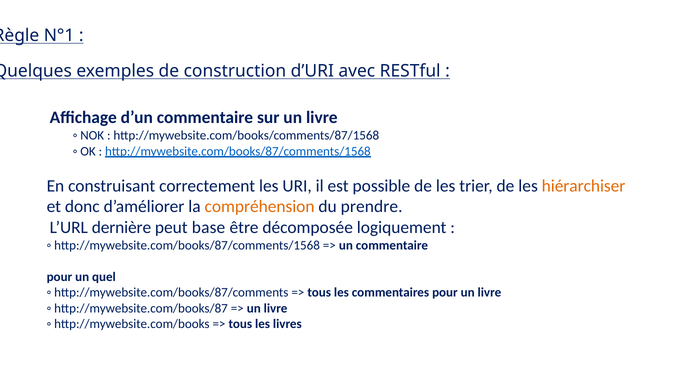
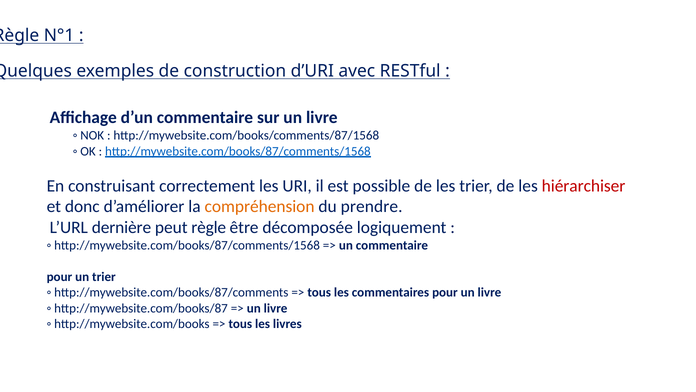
hiérarchiser colour: orange -> red (584, 186)
peut base: base -> règle (209, 227)
un quel: quel -> trier (104, 277)
